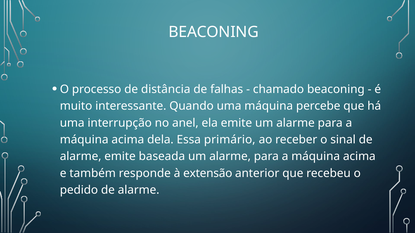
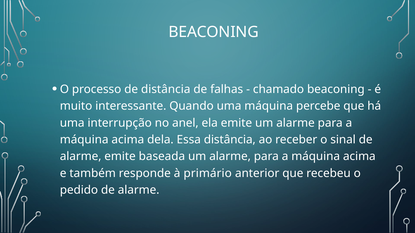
Essa primário: primário -> distância (230, 140)
extensão: extensão -> primário (208, 174)
